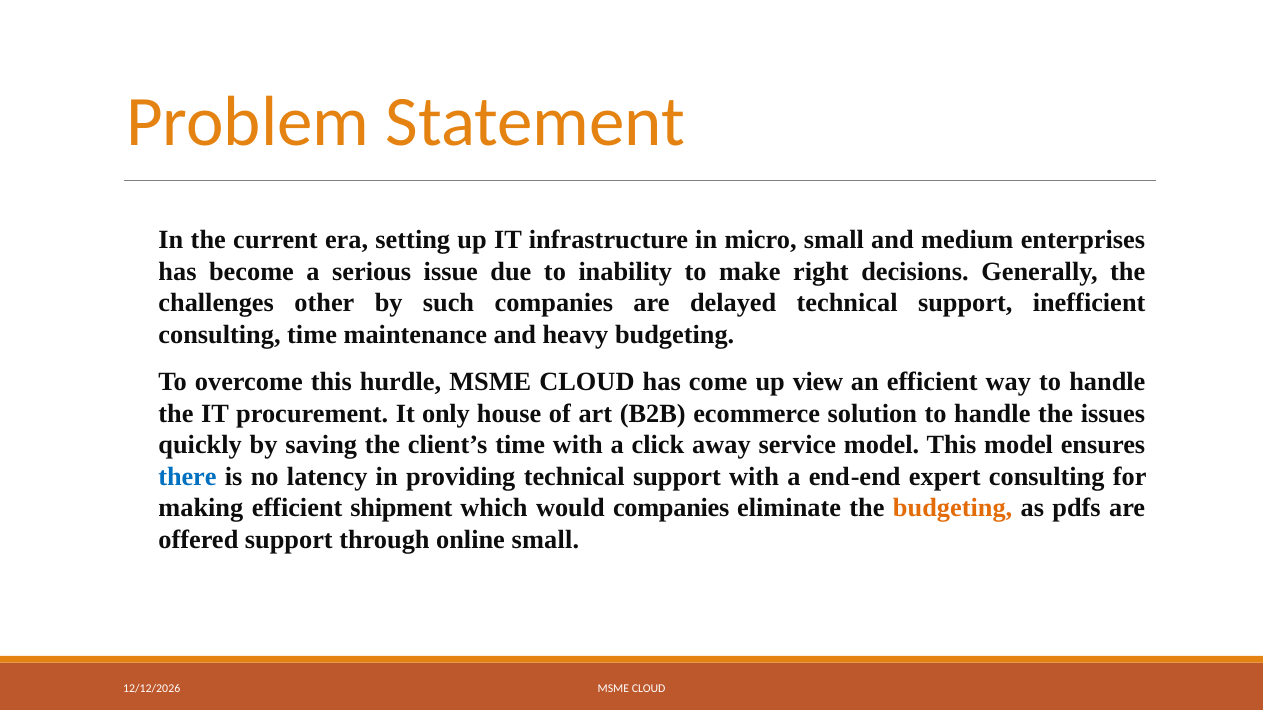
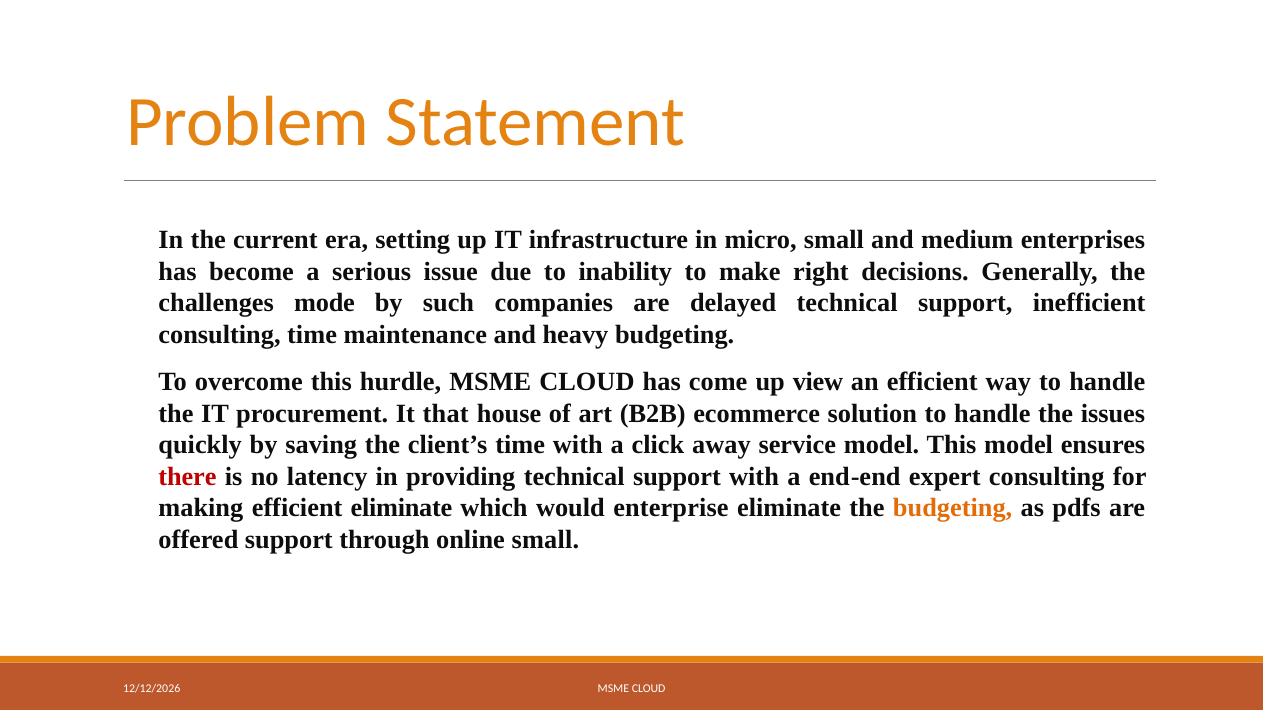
other: other -> mode (325, 303)
only: only -> that (446, 414)
there colour: blue -> red (187, 477)
efficient shipment: shipment -> eliminate (401, 509)
would companies: companies -> enterprise (671, 509)
